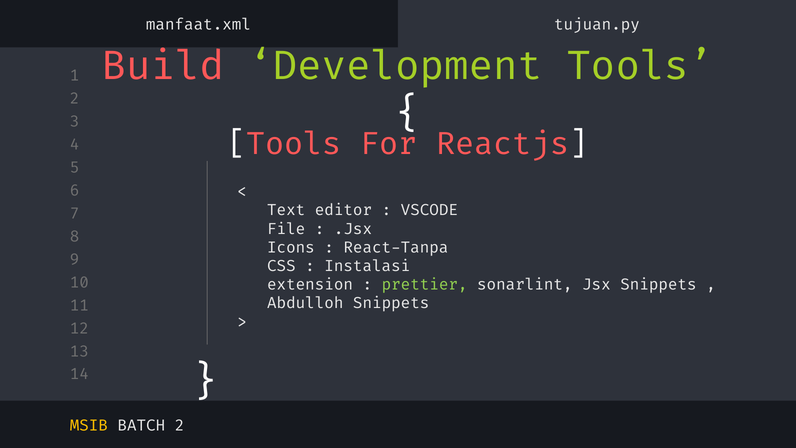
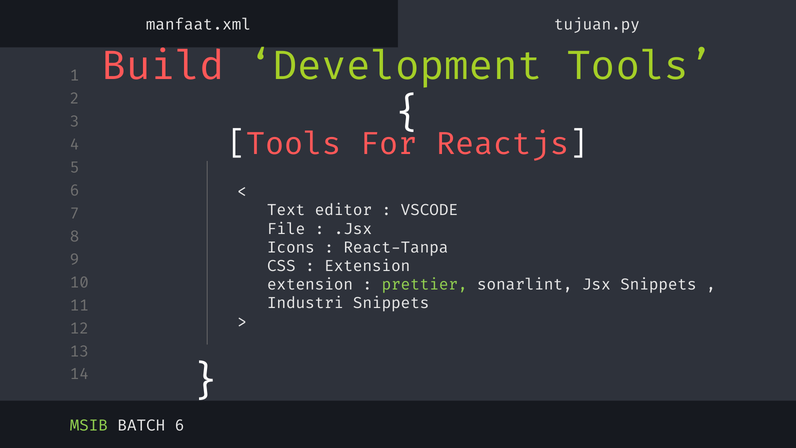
Instalasi: Instalasi -> Extension (367, 266)
Abdulloh: Abdulloh -> Industri (305, 303)
MSIB colour: yellow -> light green (89, 425)
BATCH 2: 2 -> 6 (180, 425)
